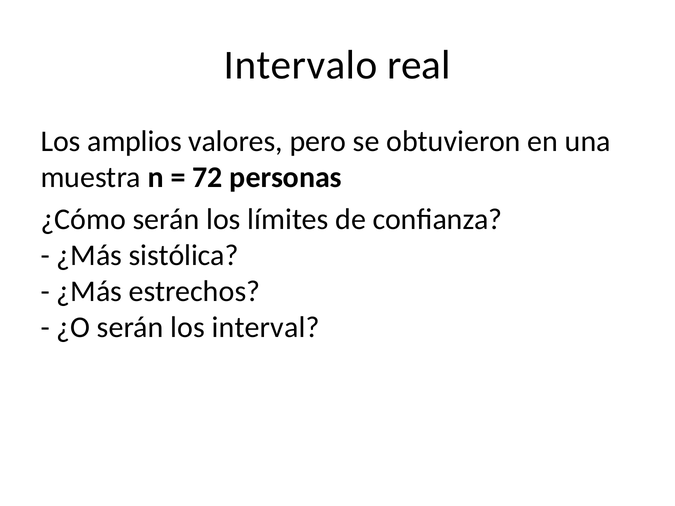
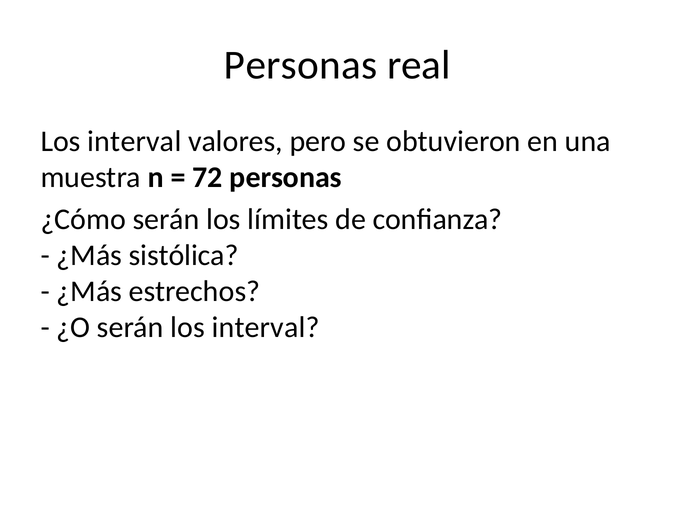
Intervalo: Intervalo -> Personas (301, 65)
amplios: amplios -> interval (134, 142)
